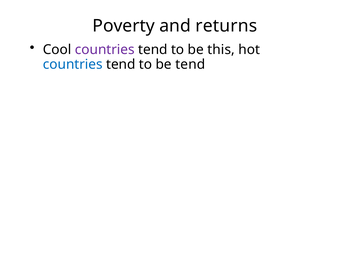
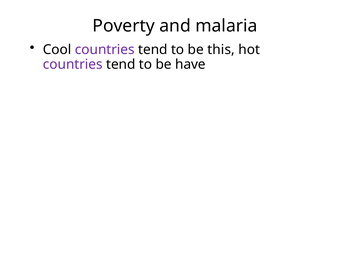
returns: returns -> malaria (226, 26)
countries colour: blue -> purple (73, 65)
be tend: tend -> have (190, 65)
